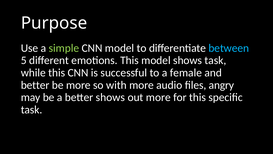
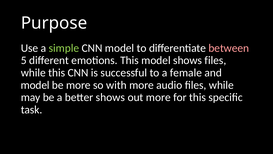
between colour: light blue -> pink (229, 48)
shows task: task -> files (215, 60)
better: better -> model (35, 85)
audio files angry: angry -> while (221, 85)
